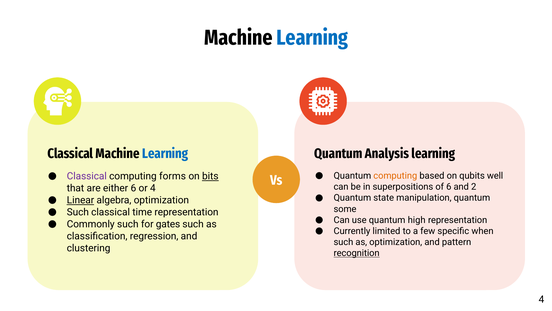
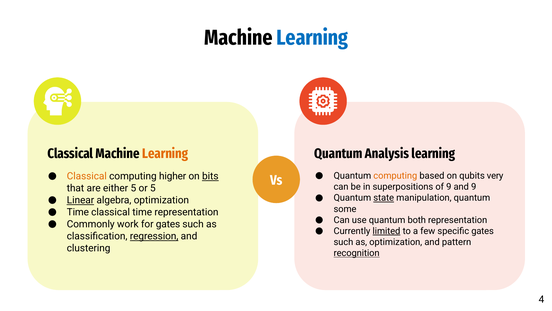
Learning colour: blue -> orange (165, 153)
well: well -> very (495, 176)
Classical colour: purple -> orange (87, 176)
forms: forms -> higher (173, 176)
of 6: 6 -> 9 (449, 187)
and 2: 2 -> 9 (474, 187)
either 6: 6 -> 5 (133, 188)
or 4: 4 -> 5 (153, 188)
state underline: none -> present (384, 198)
Such: Such -> Time (78, 212)
high: high -> both (417, 220)
Commonly such: such -> work (128, 224)
limited underline: none -> present (386, 231)
specific when: when -> gates (483, 231)
regression underline: none -> present (154, 236)
